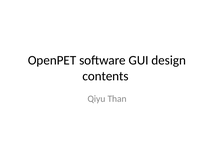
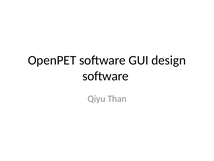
contents: contents -> software (106, 76)
